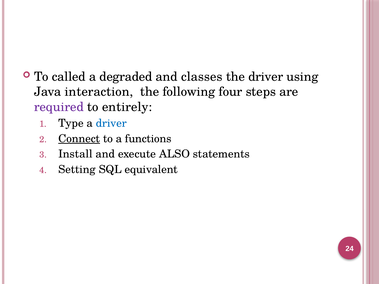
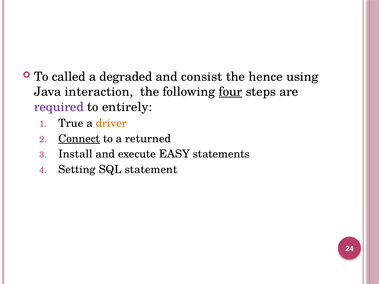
classes: classes -> consist (202, 77)
the driver: driver -> hence (266, 77)
four underline: none -> present (230, 92)
Type: Type -> True (71, 123)
driver colour: blue -> orange (111, 123)
functions: functions -> returned (148, 139)
ALSO: ALSO -> EASY (174, 154)
equivalent: equivalent -> statement (151, 170)
